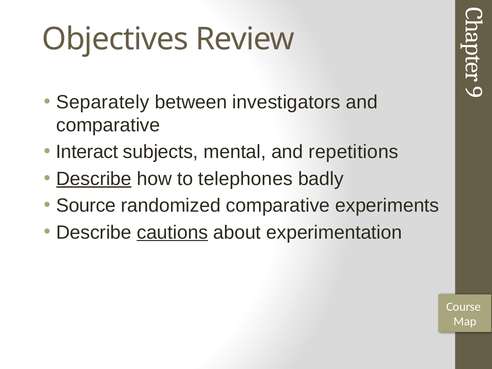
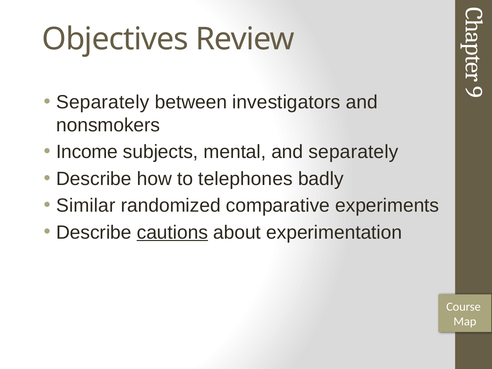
comparative: comparative -> nonsmokers (108, 125)
Interact: Interact -> Income (87, 152)
and repetitions: repetitions -> separately (354, 152)
Describe underline: present -> none (94, 179)
Source: Source -> Similar (86, 206)
